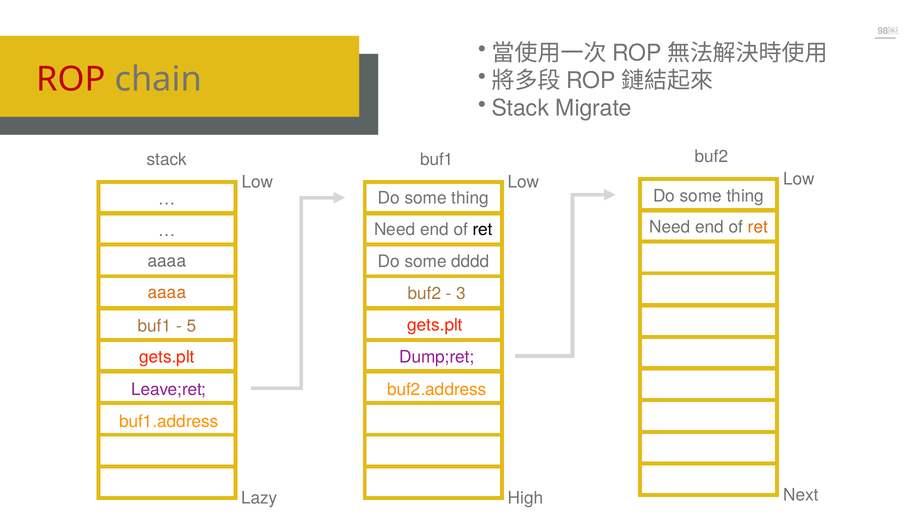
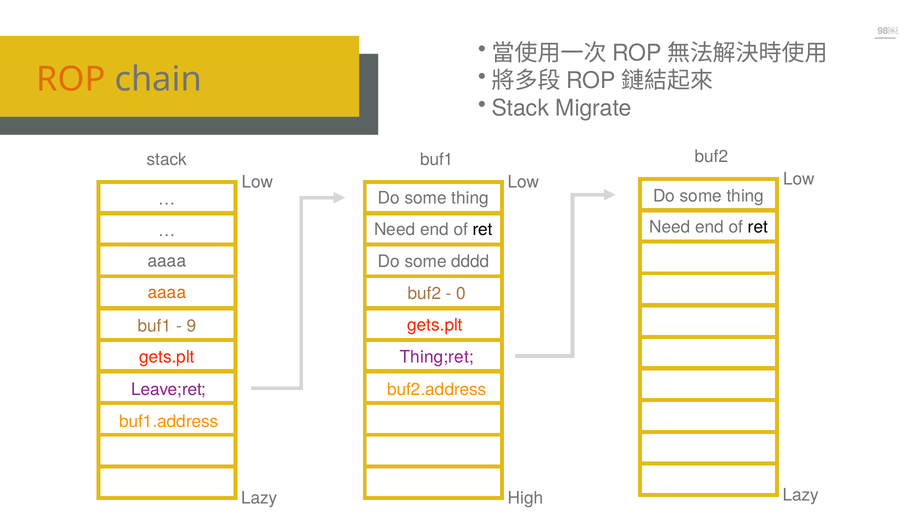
ROP colour: red -> orange (71, 80)
ret colour: orange -> black (758, 227)
3: 3 -> 0 (461, 294)
5: 5 -> 9 (191, 326)
Dump;ret: Dump;ret -> Thing;ret (437, 357)
Next: Next -> Lazy (801, 495)
